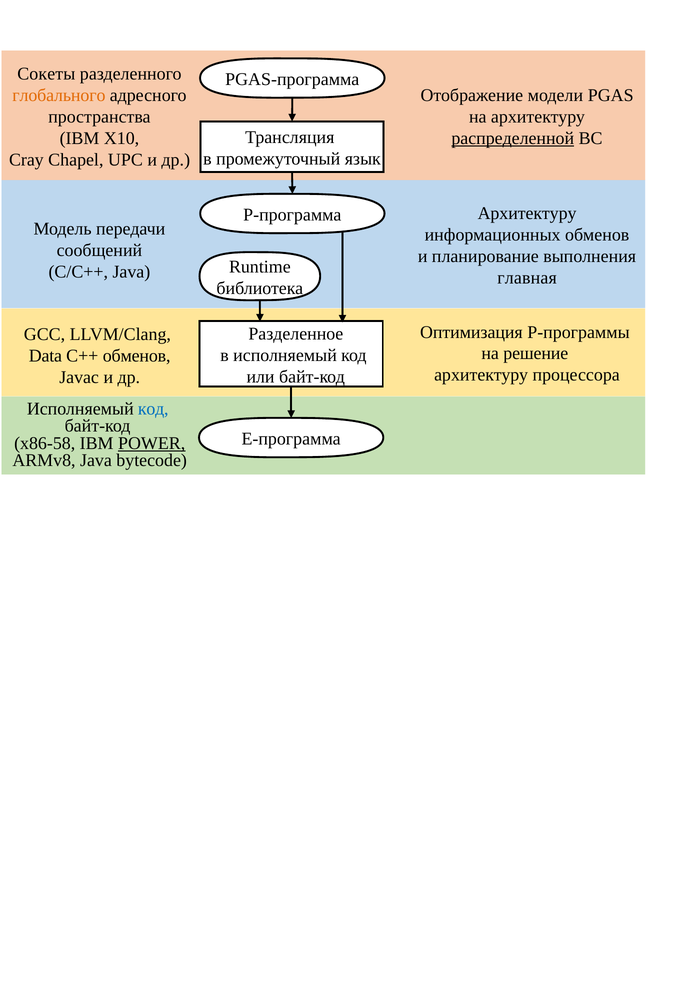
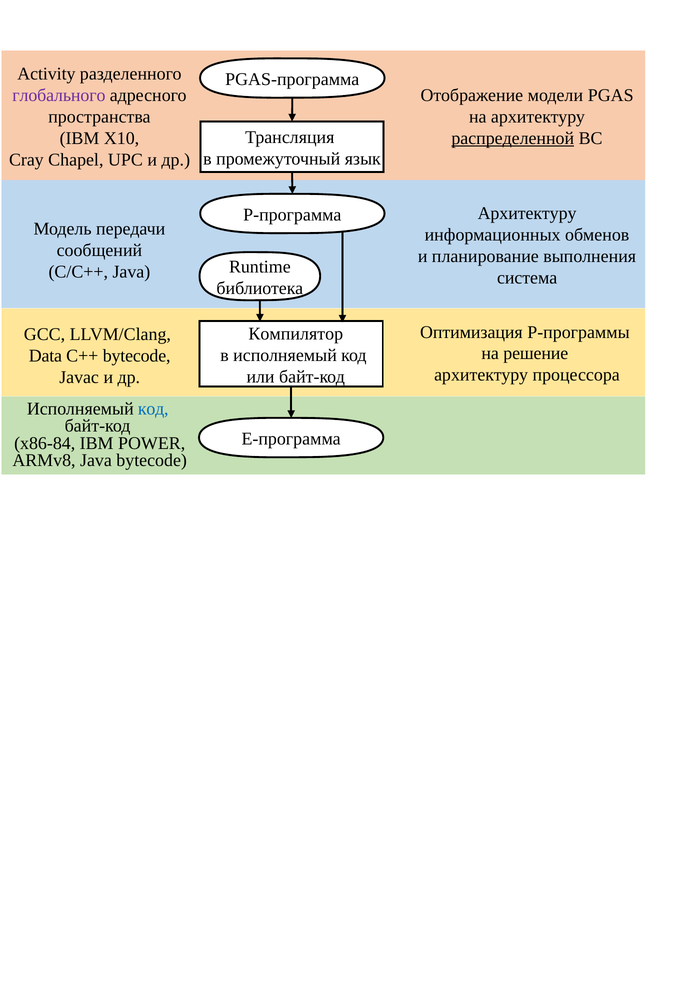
Сокеты: Сокеты -> Activity (46, 74)
глобального colour: orange -> purple (59, 95)
главная: главная -> система (527, 278)
Разделенное: Разделенное -> Компилятор (296, 334)
C++ обменов: обменов -> bytecode (137, 356)
x86-58: x86-58 -> x86-84 (45, 443)
POWER underline: present -> none (152, 443)
